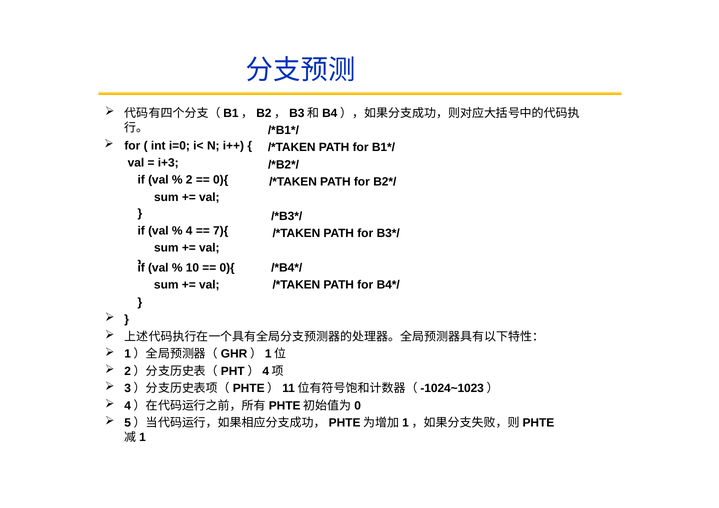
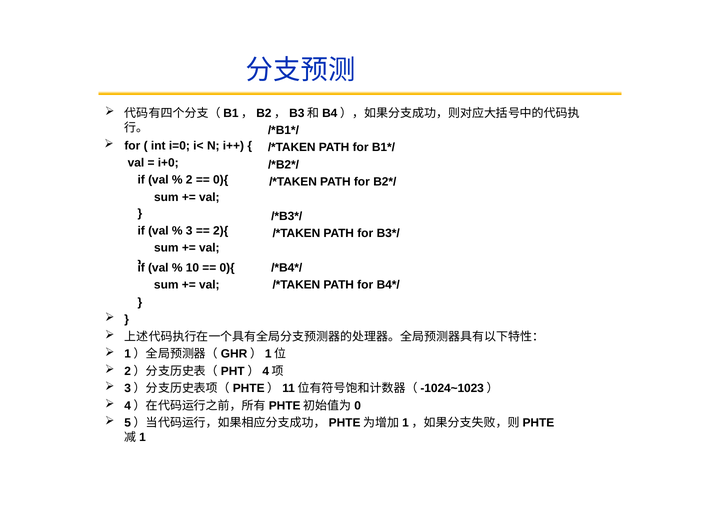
i+3: i+3 -> i+0 (168, 163)
4: 4 -> 3 (189, 231)
7){: 7){ -> 2){ (221, 231)
